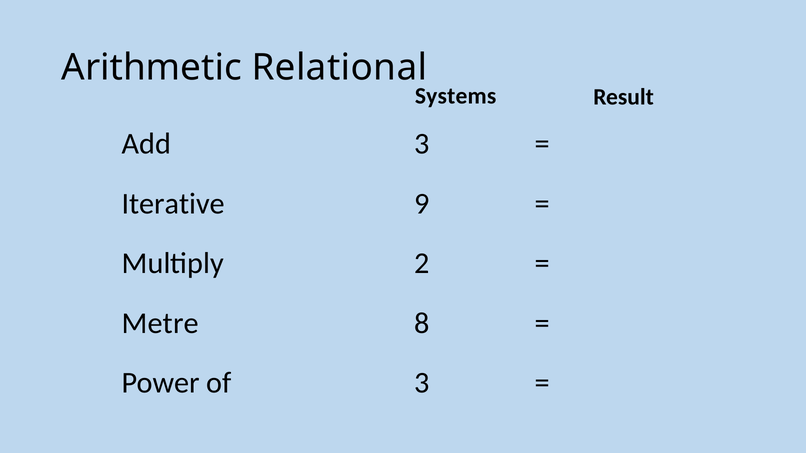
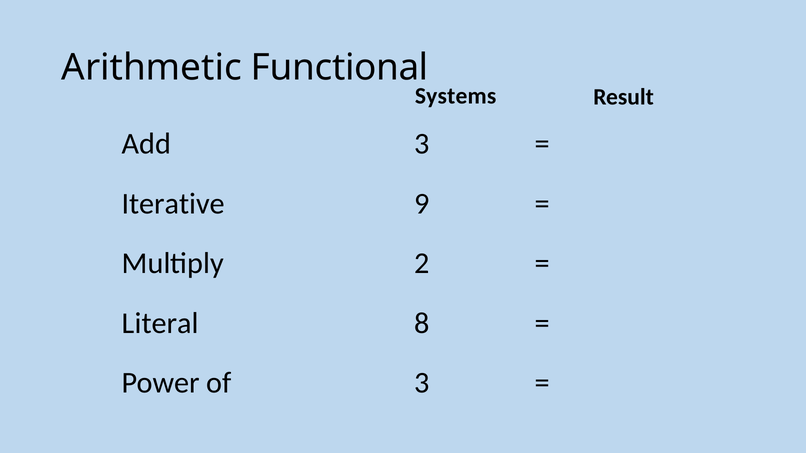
Relational: Relational -> Functional (340, 68)
Metre: Metre -> Literal (160, 323)
